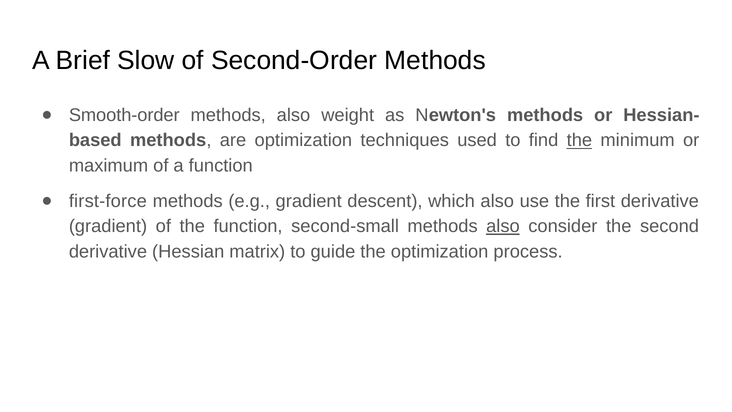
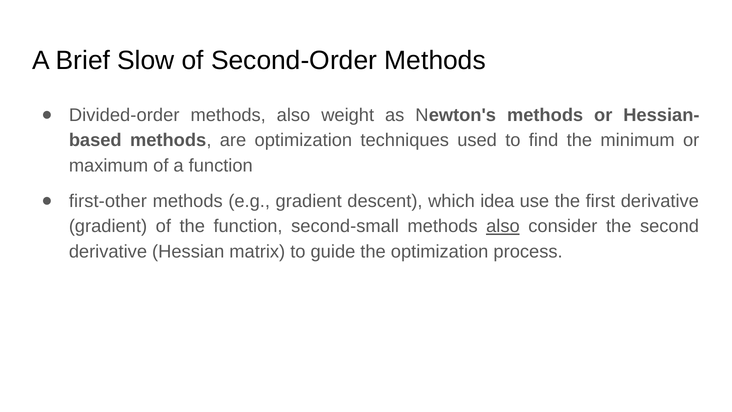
Smooth-order: Smooth-order -> Divided-order (124, 115)
the underline: present -> none (579, 140)
first-force: first-force -> first-other (108, 201)
which also: also -> idea (497, 201)
